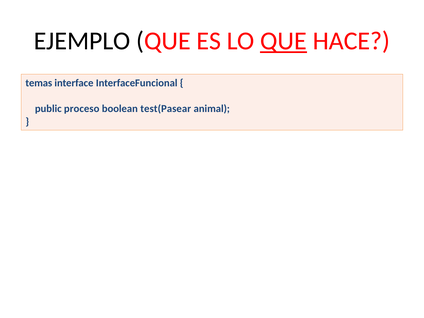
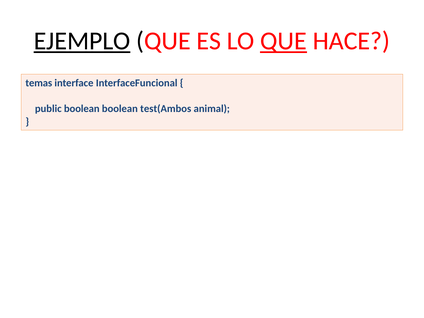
EJEMPLO underline: none -> present (82, 41)
public proceso: proceso -> boolean (82, 109)
test(Pasear: test(Pasear -> test(Ambos (166, 109)
